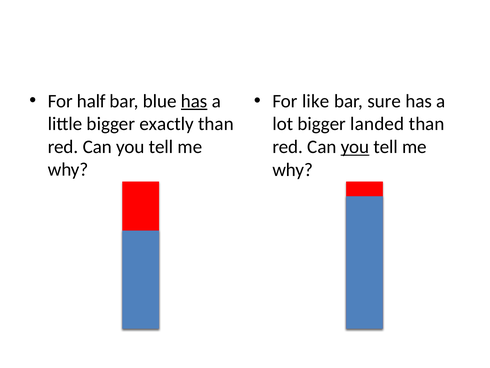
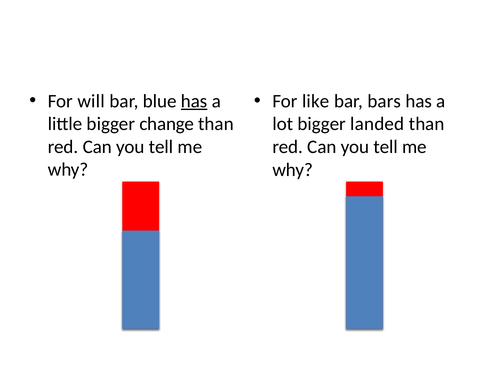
half: half -> will (91, 101)
sure: sure -> bars (384, 101)
exactly: exactly -> change (167, 124)
you underline: present -> none (355, 147)
